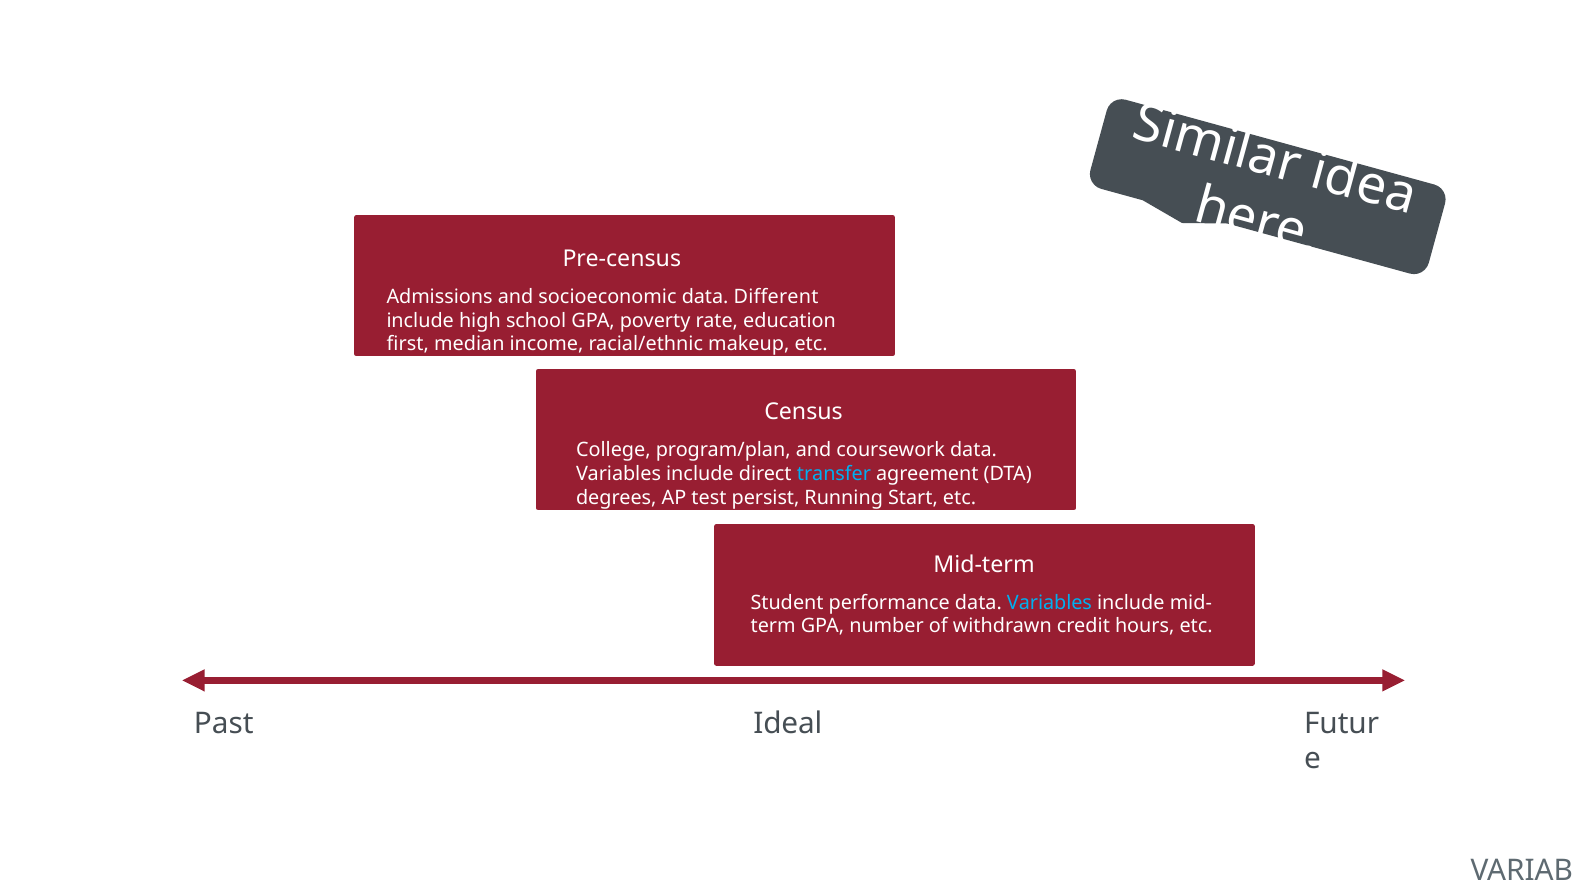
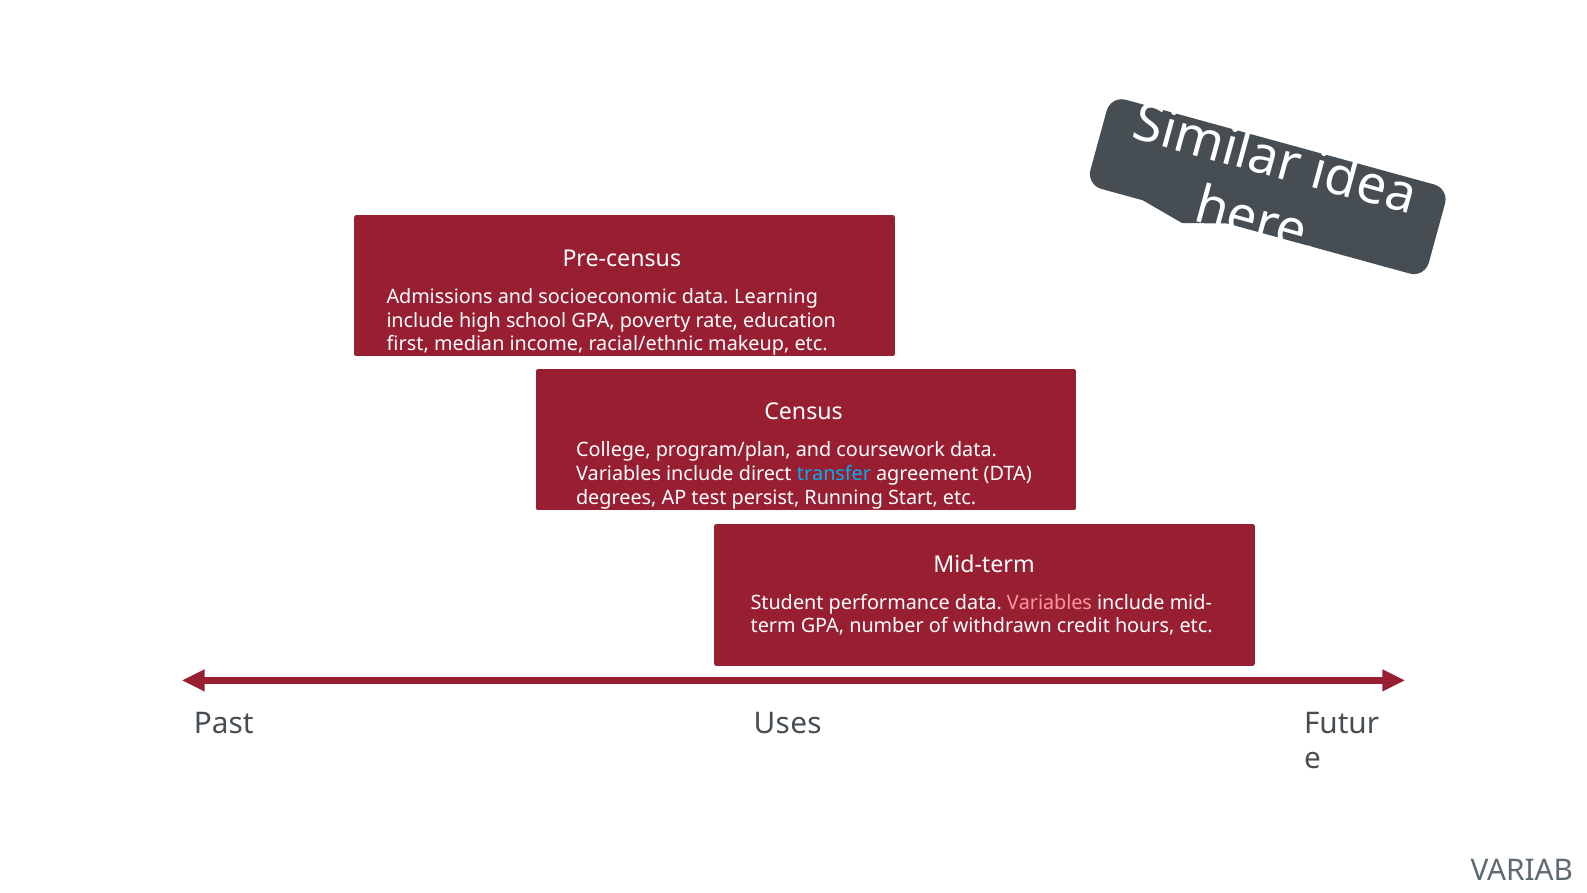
Different: Different -> Learning (776, 297)
Variables colour: light blue -> pink (1049, 602)
Ideal: Ideal -> Uses (788, 723)
